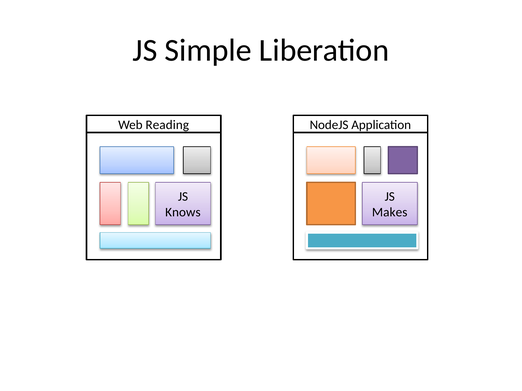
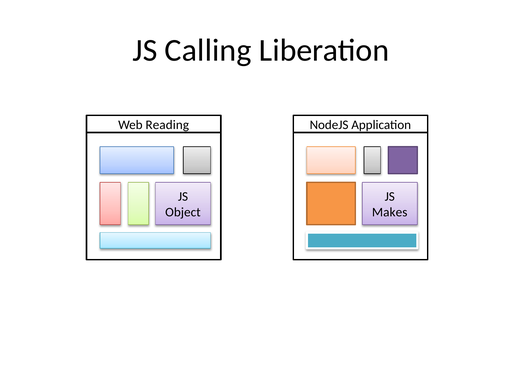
Simple: Simple -> Calling (208, 51)
Knows: Knows -> Object (183, 213)
